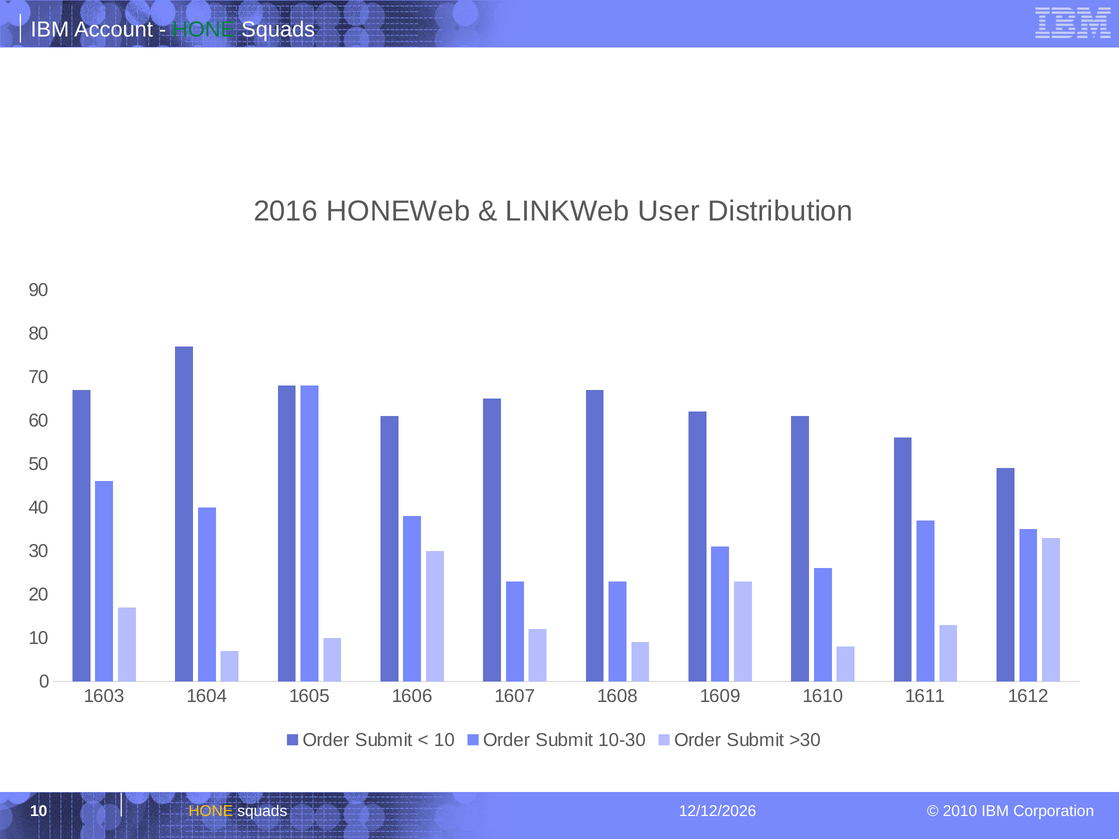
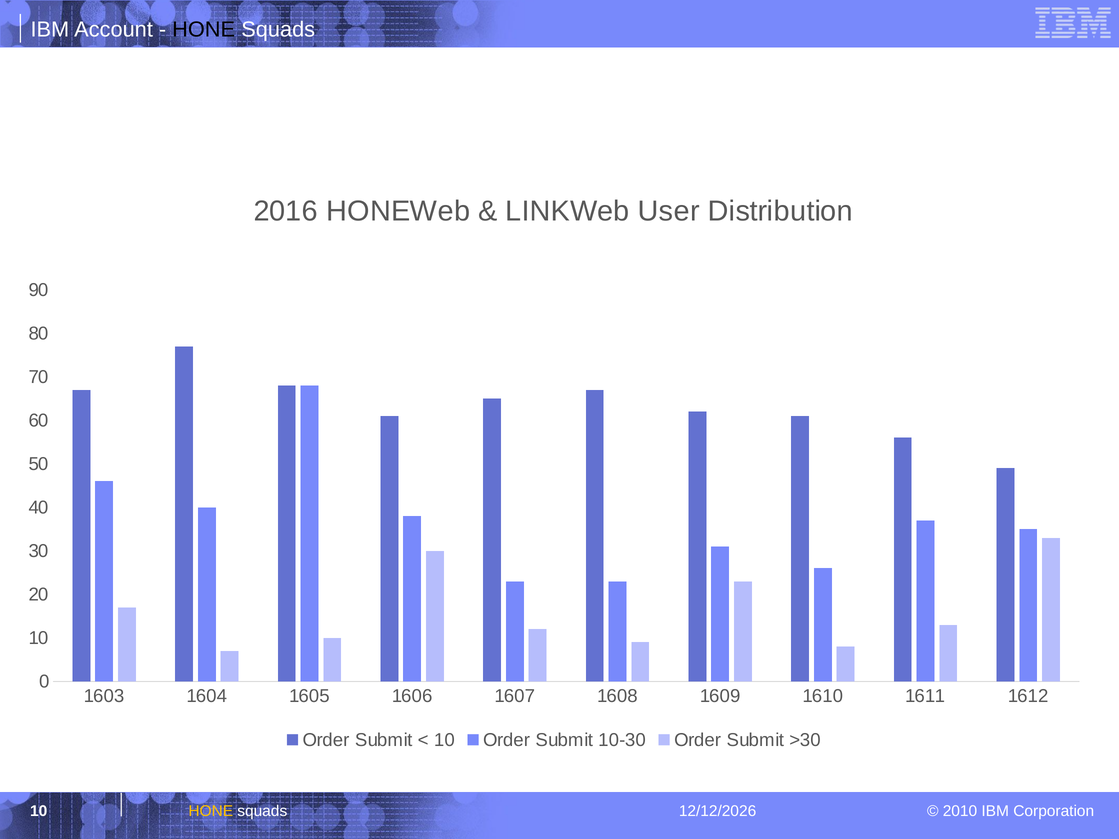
HONE colour: green -> black (204, 30)
